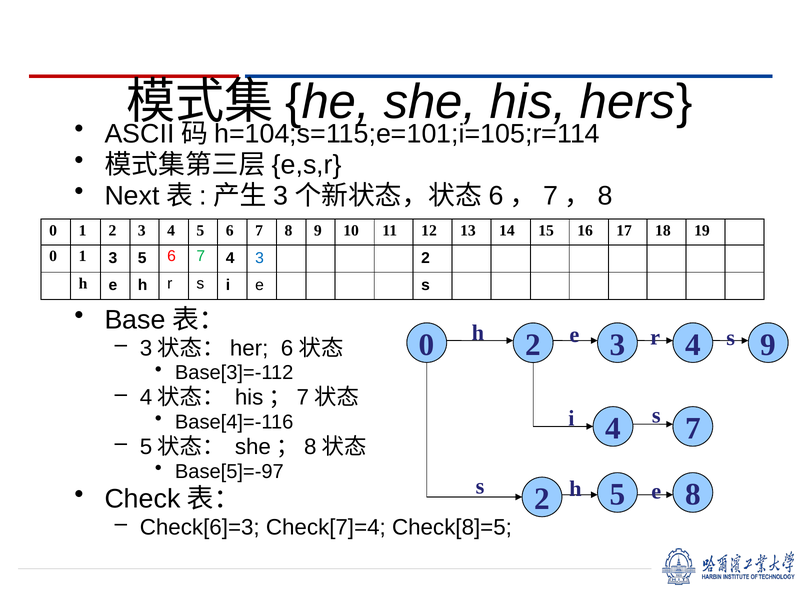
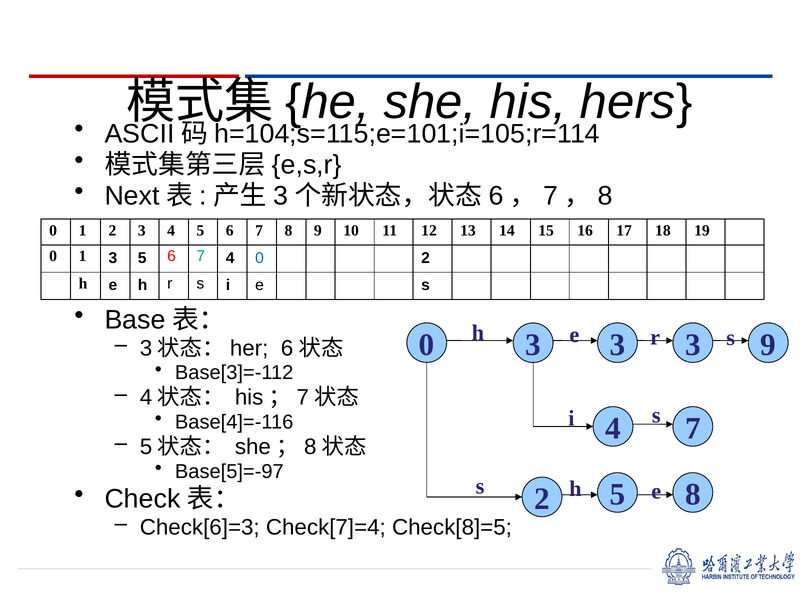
4 3: 3 -> 0 (260, 258)
0 2: 2 -> 3 (533, 345)
4: 4 -> 3 (693, 345)
